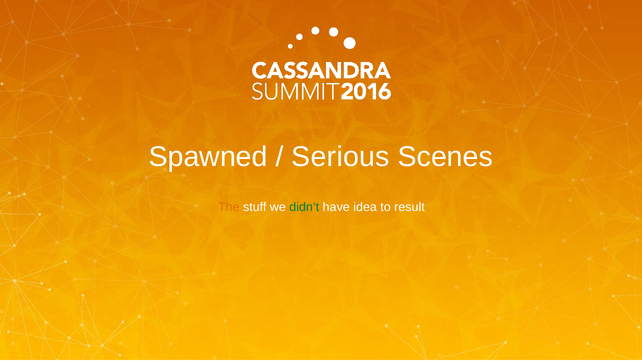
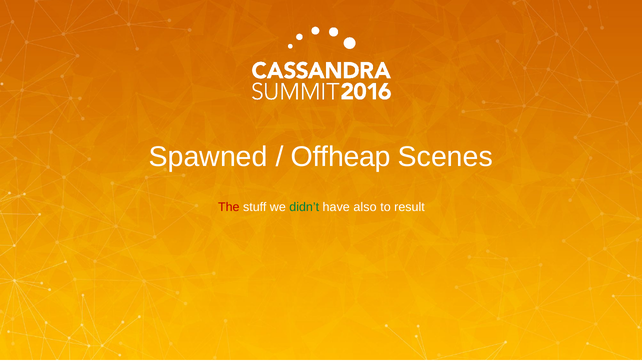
Serious: Serious -> Offheap (341, 157)
The colour: orange -> red (229, 207)
idea: idea -> also (365, 207)
